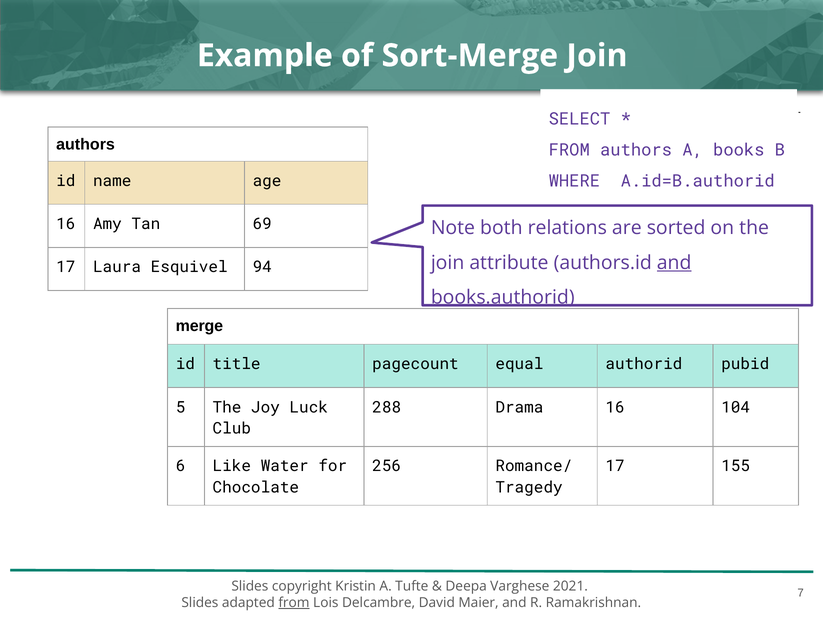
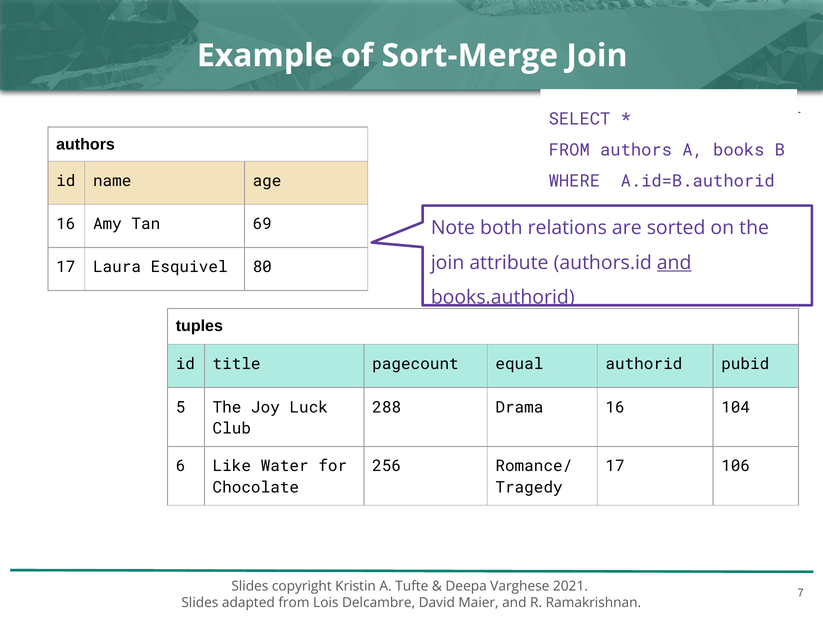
94: 94 -> 80 (262, 267)
merge: merge -> tuples (199, 326)
155: 155 -> 106 (736, 466)
from underline: present -> none (294, 603)
